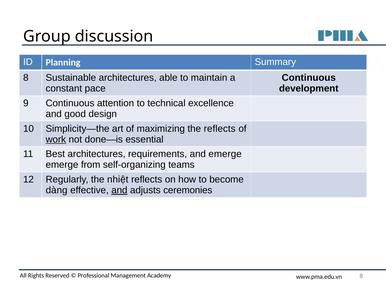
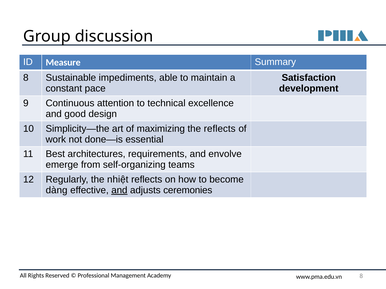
Planning: Planning -> Measure (63, 63)
Sustainable architectures: architectures -> impediments (128, 78)
Continuous: Continuous -> Satisfaction (309, 78)
work underline: present -> none (56, 140)
and emerge: emerge -> envolve (225, 154)
